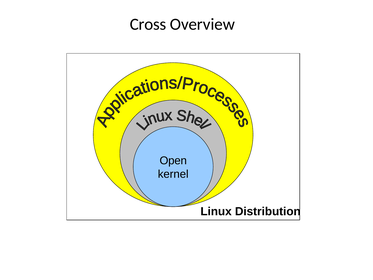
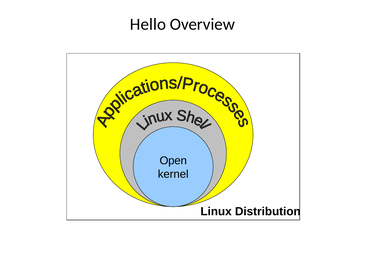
Cross: Cross -> Hello (148, 24)
